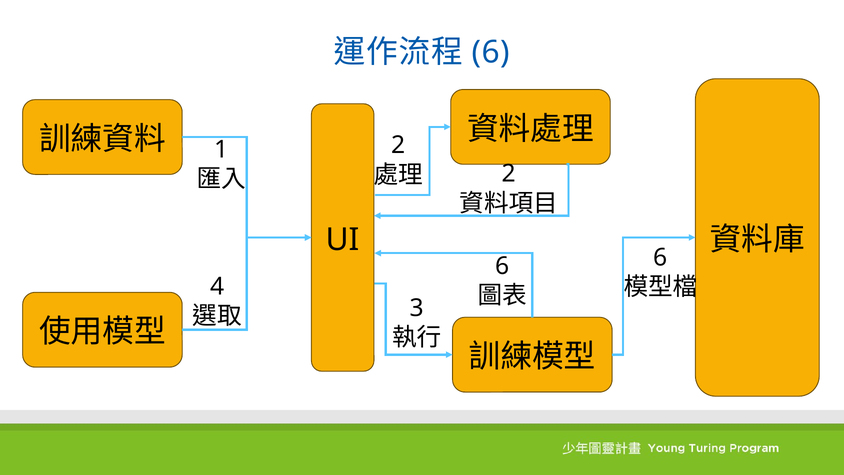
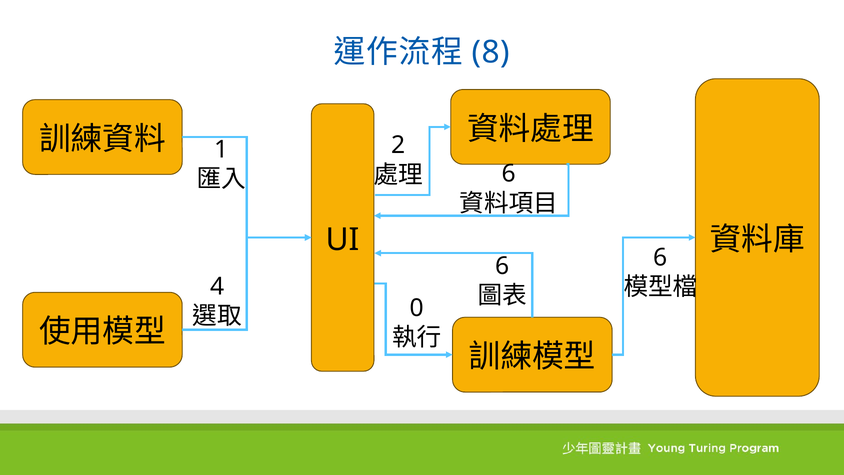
6: 6 -> 8 (491, 52)
2: 2 -> 6 (509, 174)
3: 3 -> 0 (417, 308)
